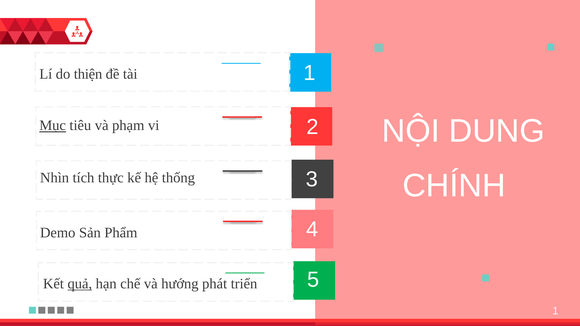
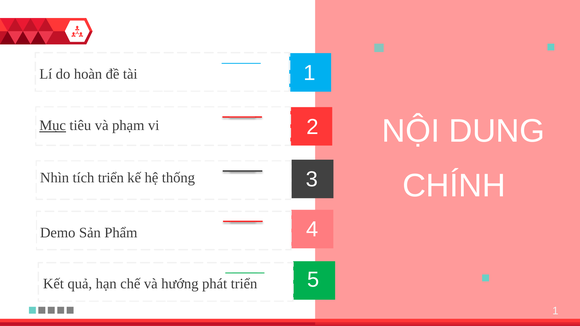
thiện: thiện -> hoàn (88, 74)
tích thực: thực -> triển (111, 178)
quả underline: present -> none (80, 284)
